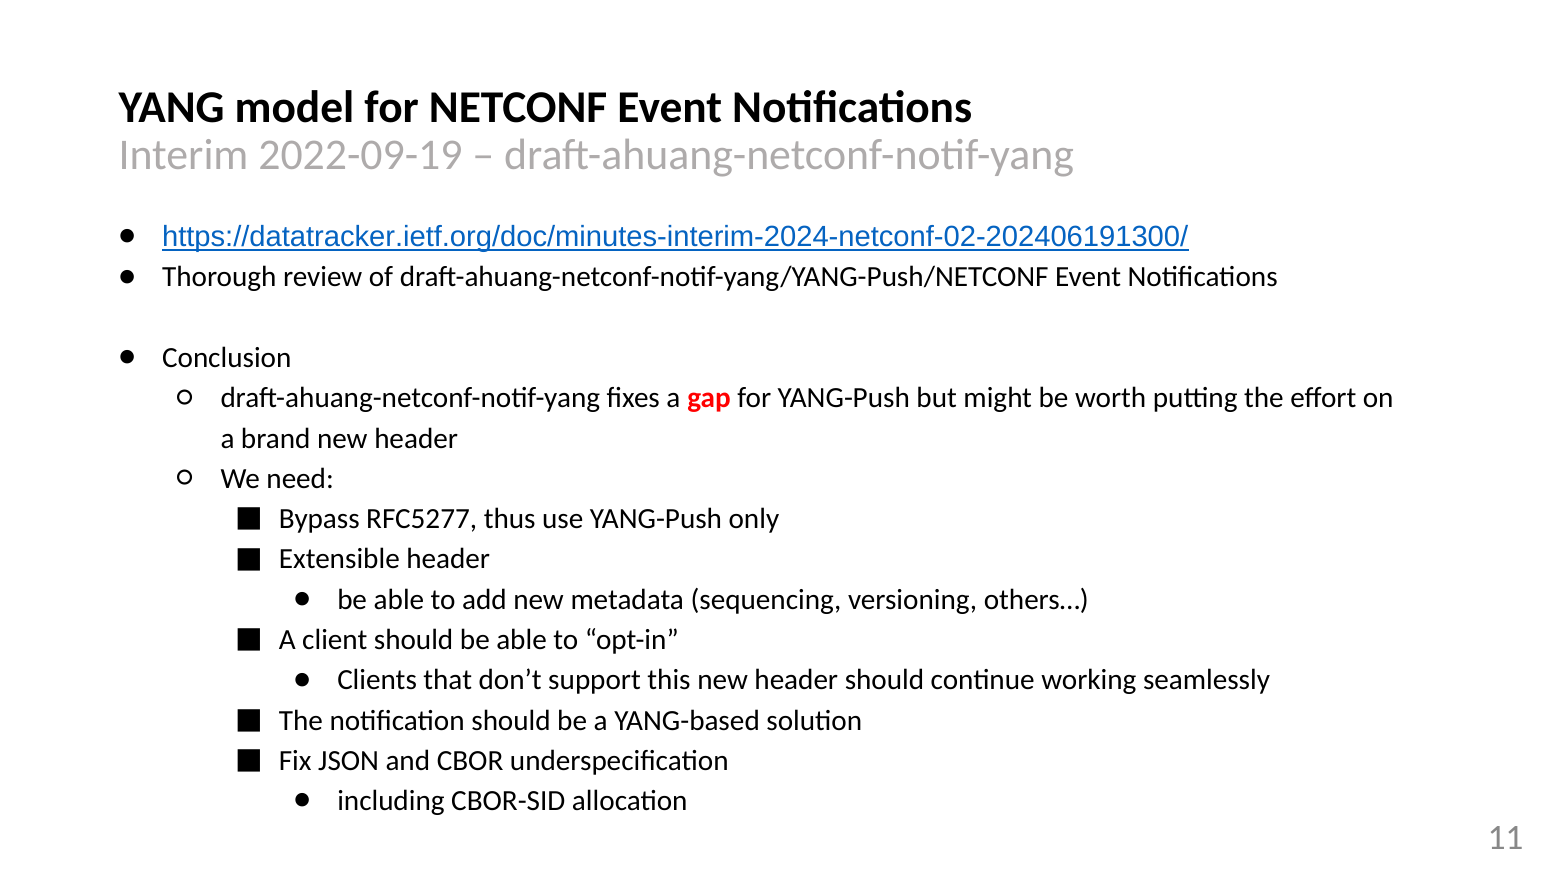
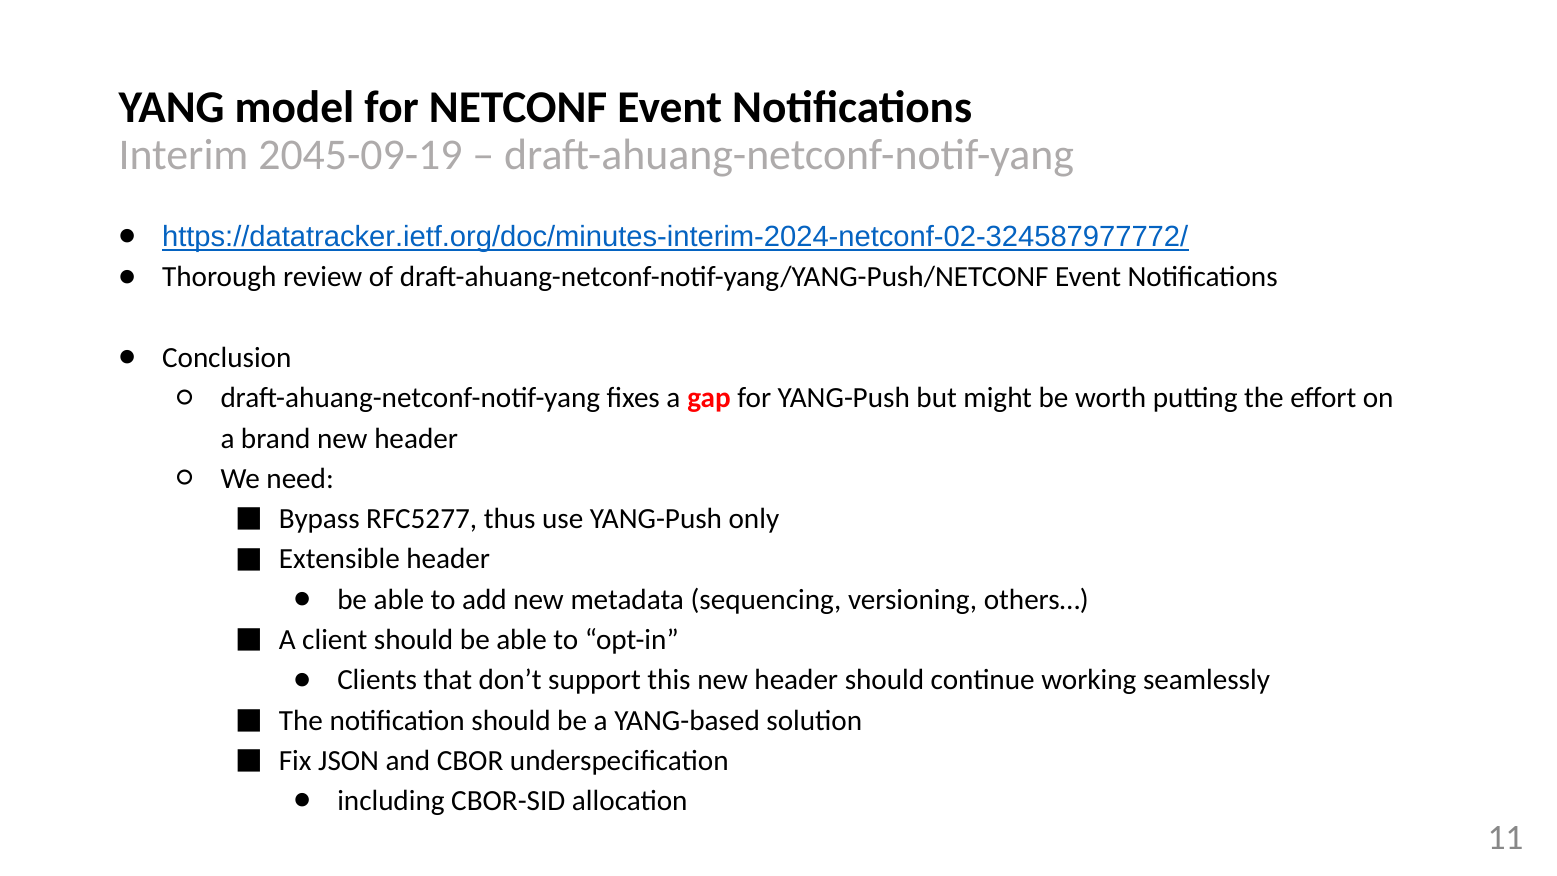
2022-09-19: 2022-09-19 -> 2045-09-19 (360, 155)
https://datatracker.ietf.org/doc/minutes-interim-2024-netconf-02-202406191300/: https://datatracker.ietf.org/doc/minutes-interim-2024-netconf-02-202406191300/ -> https://datatracker.ietf.org/doc/minutes-interim-2024-netconf-02-324587977772/ (675, 237)
